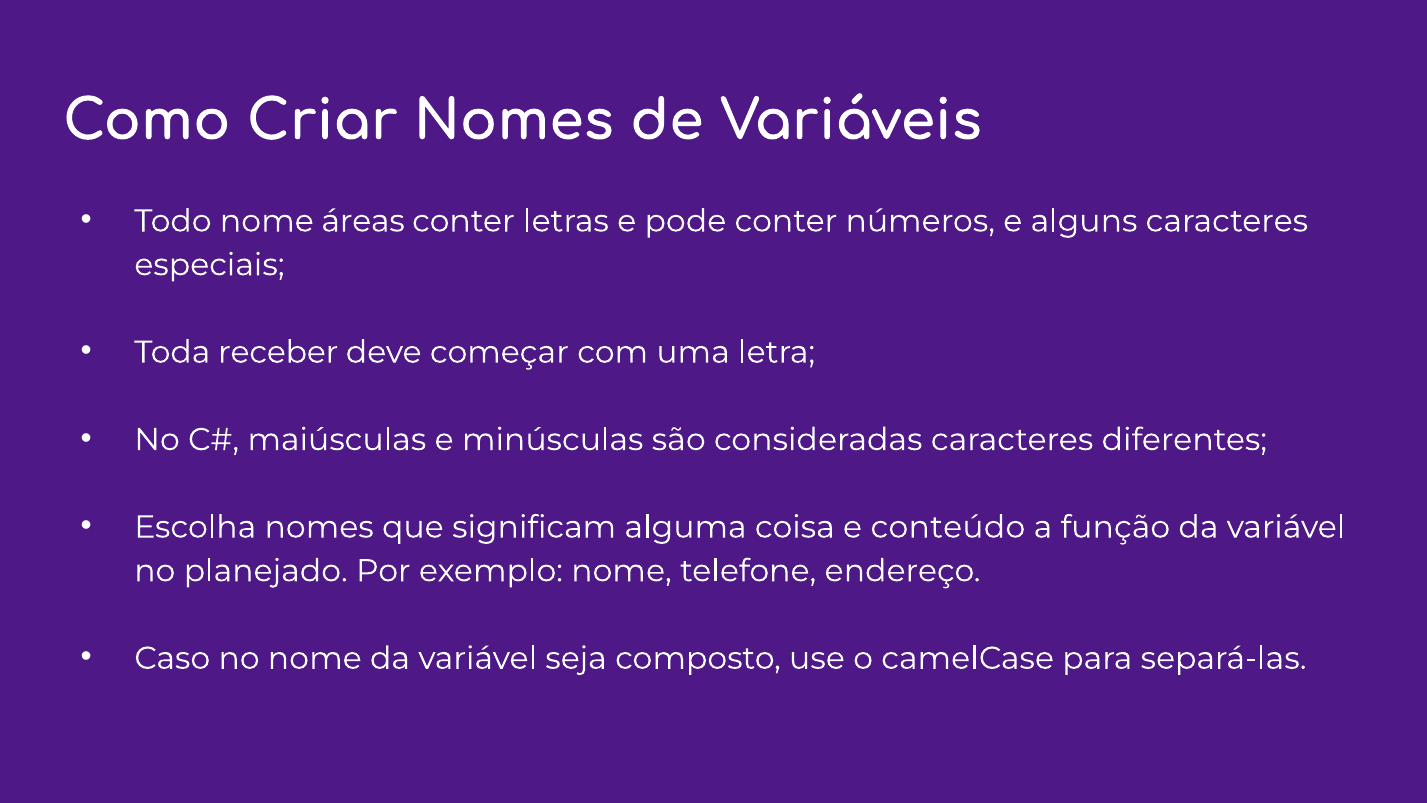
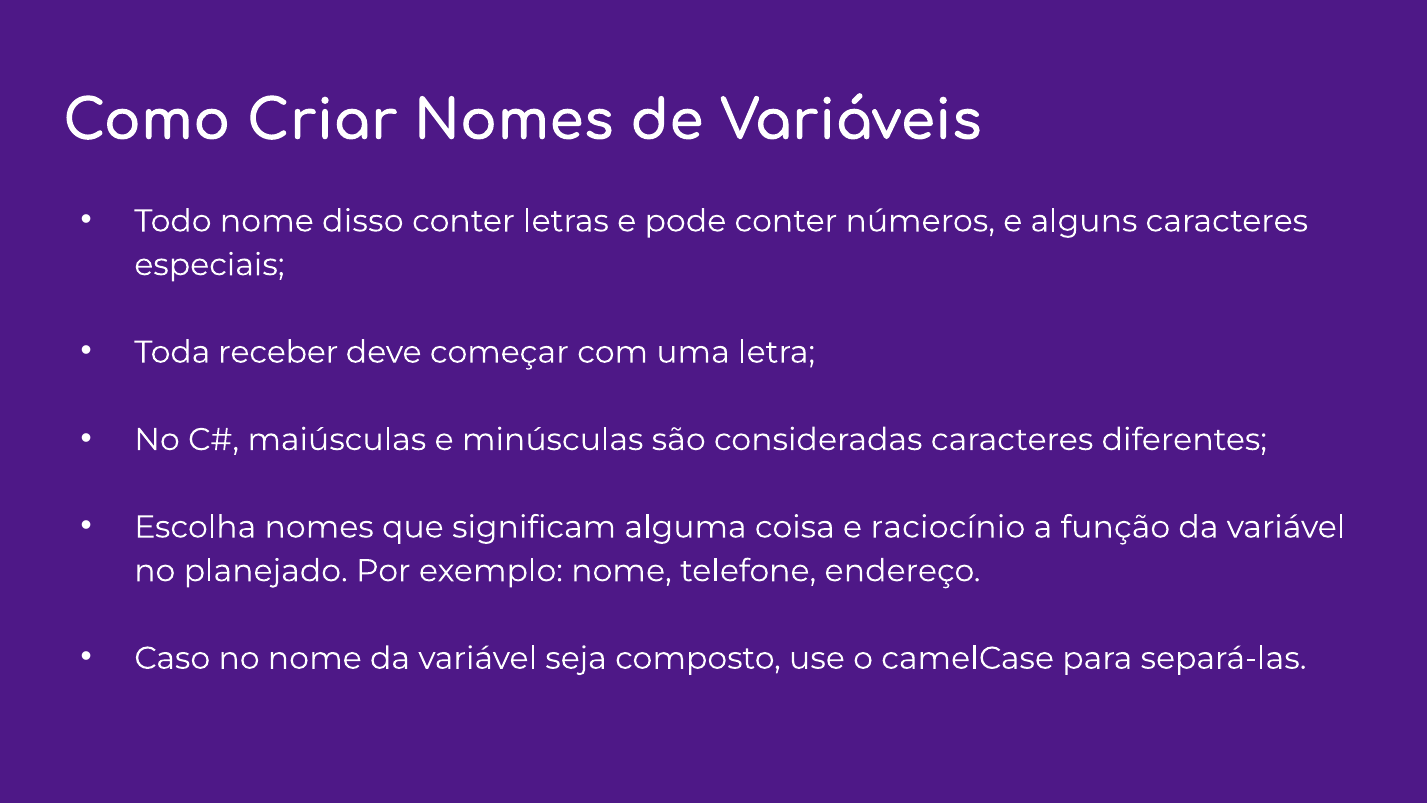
áreas: áreas -> disso (363, 221)
conteúdo: conteúdo -> raciocínio (948, 527)
